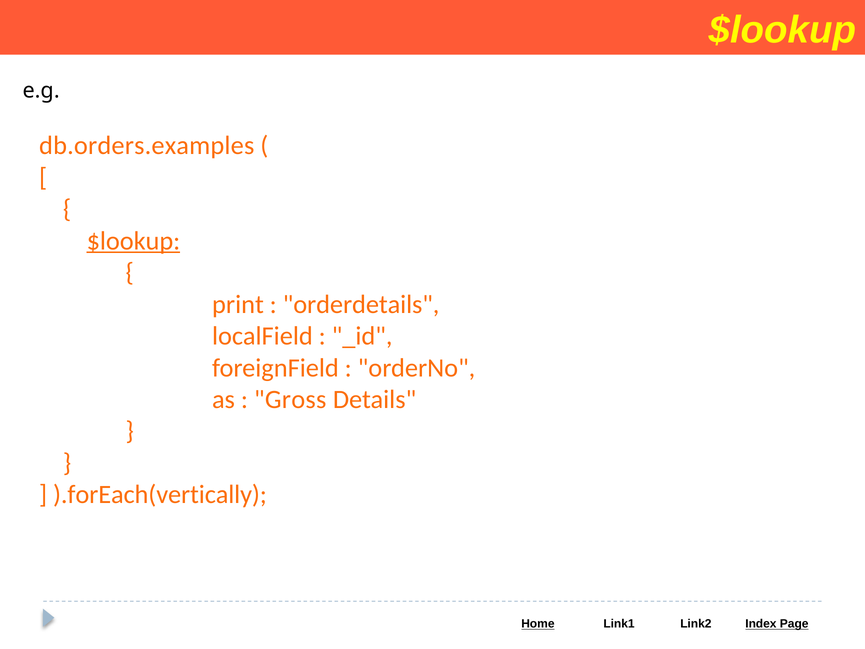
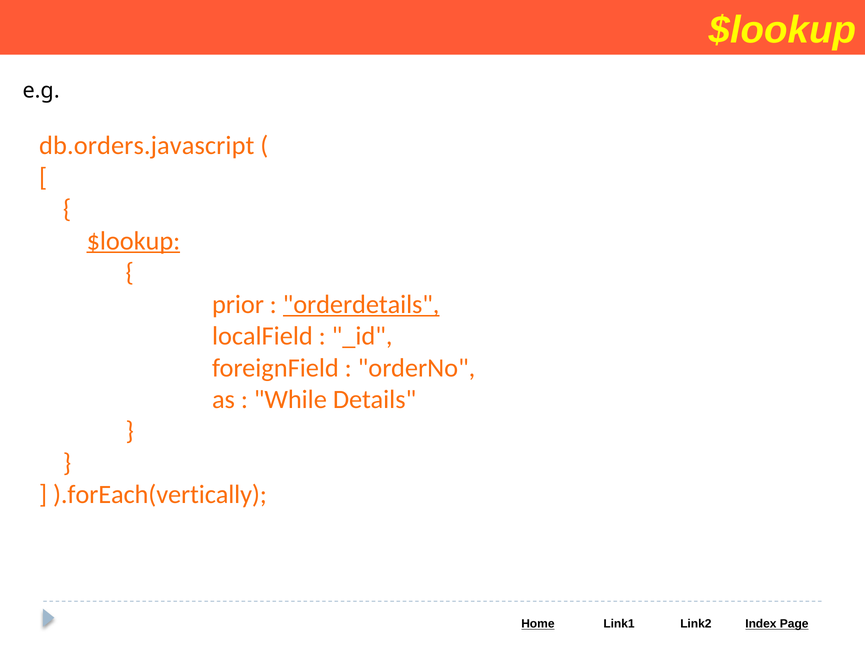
db.orders.examples: db.orders.examples -> db.orders.javascript (147, 146)
print: print -> prior (238, 304)
orderdetails underline: none -> present (361, 304)
Gross: Gross -> While (290, 399)
